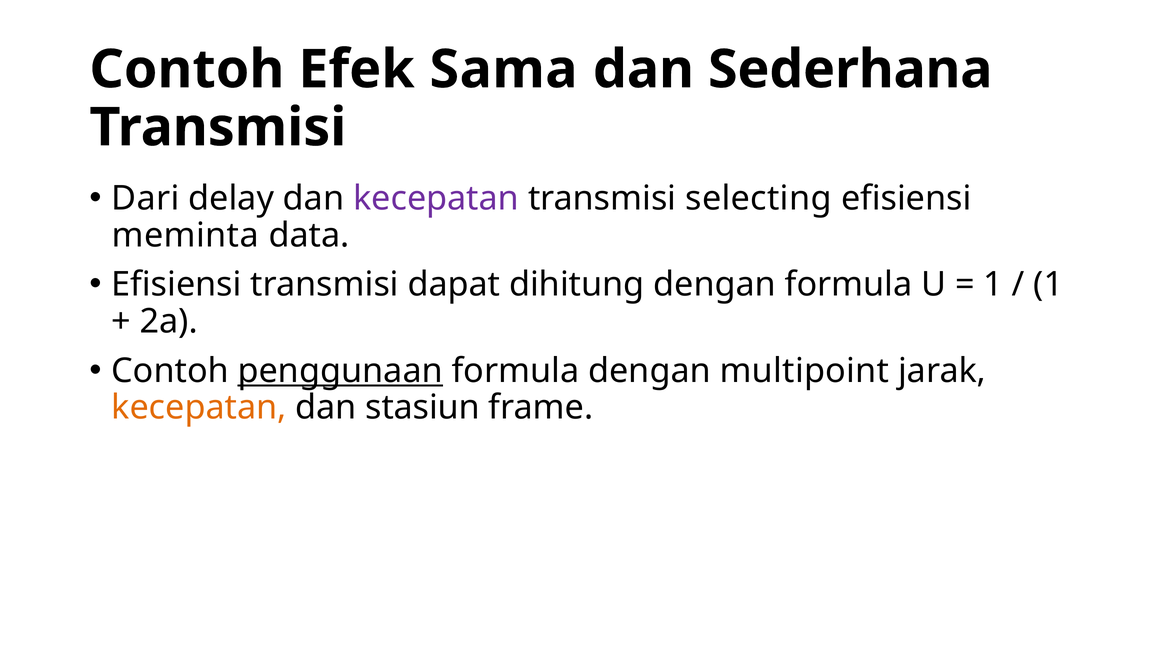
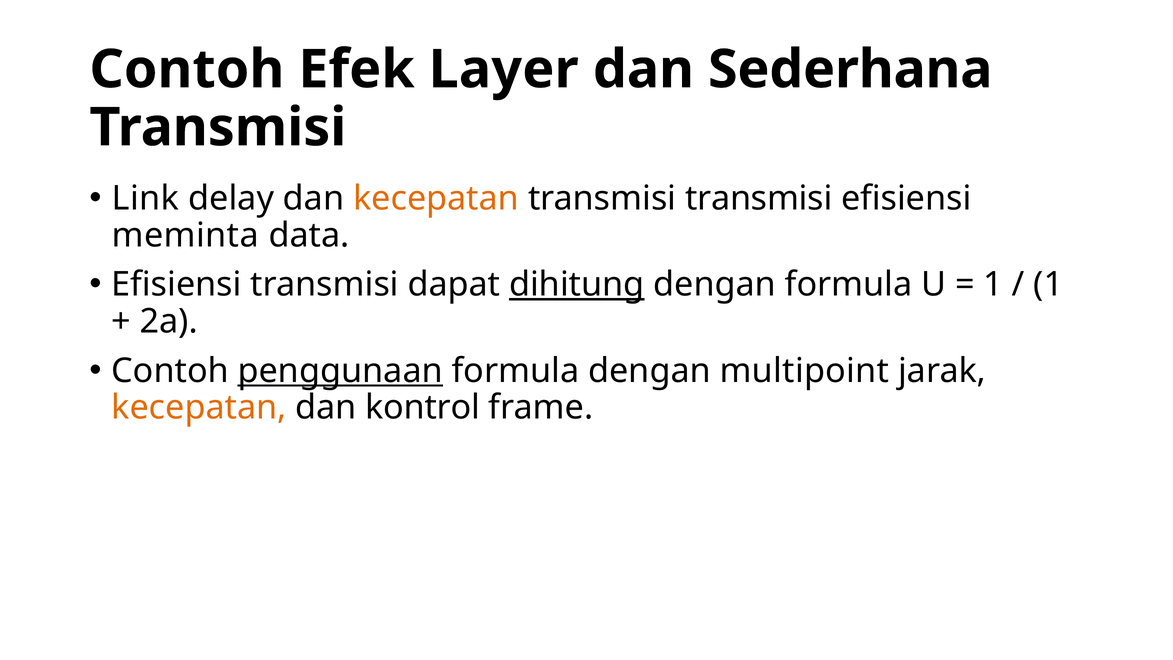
Sama: Sama -> Layer (504, 70)
Dari: Dari -> Link (145, 198)
kecepatan colour: purple -> orange (436, 198)
transmisi selecting: selecting -> transmisi (759, 198)
dihitung underline: none -> present (577, 284)
stasiun: stasiun -> kontrol (423, 408)
